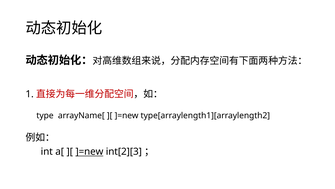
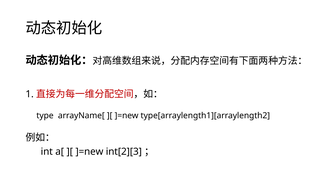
]=new underline: present -> none (89, 151)
